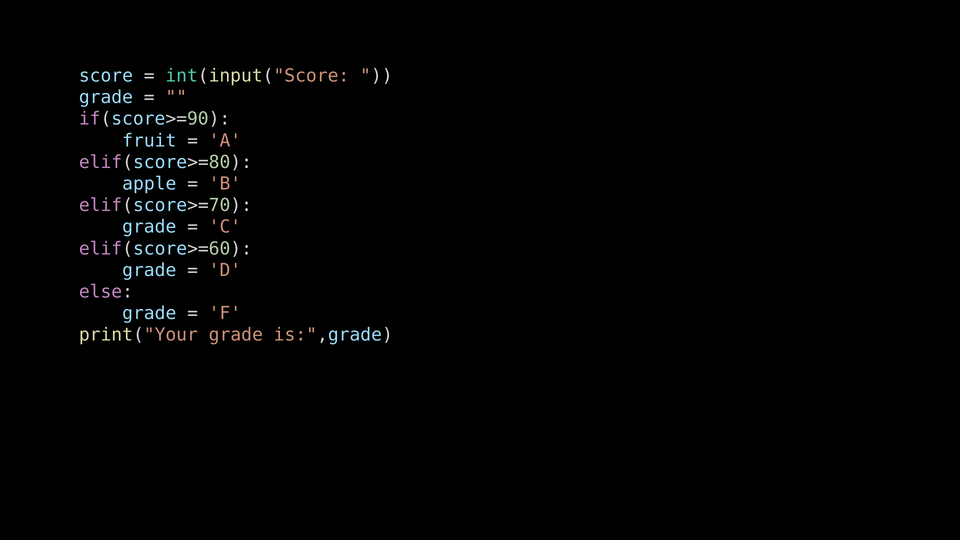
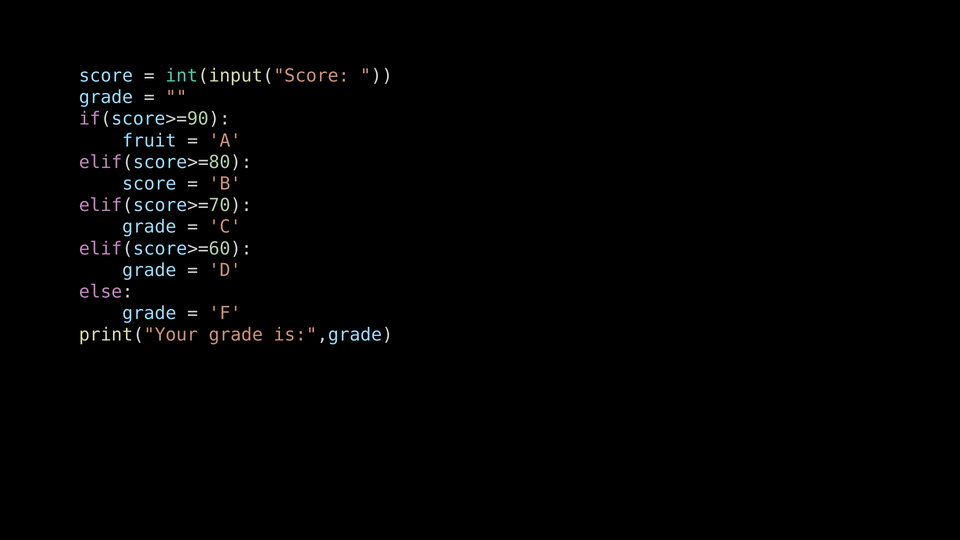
apple: apple -> score (149, 184)
